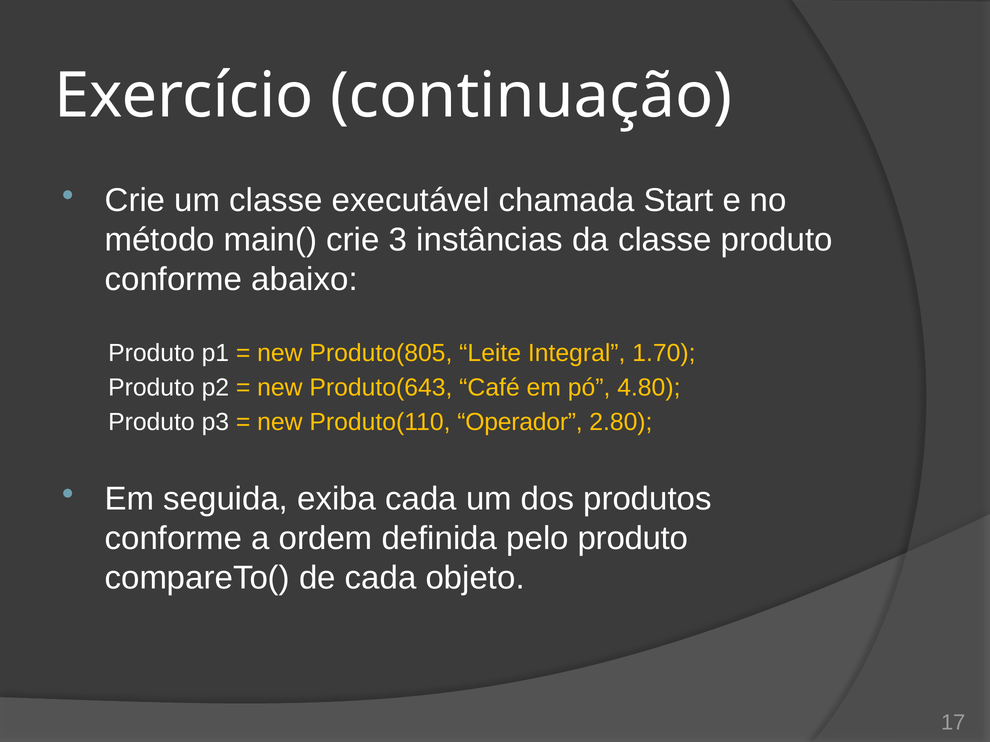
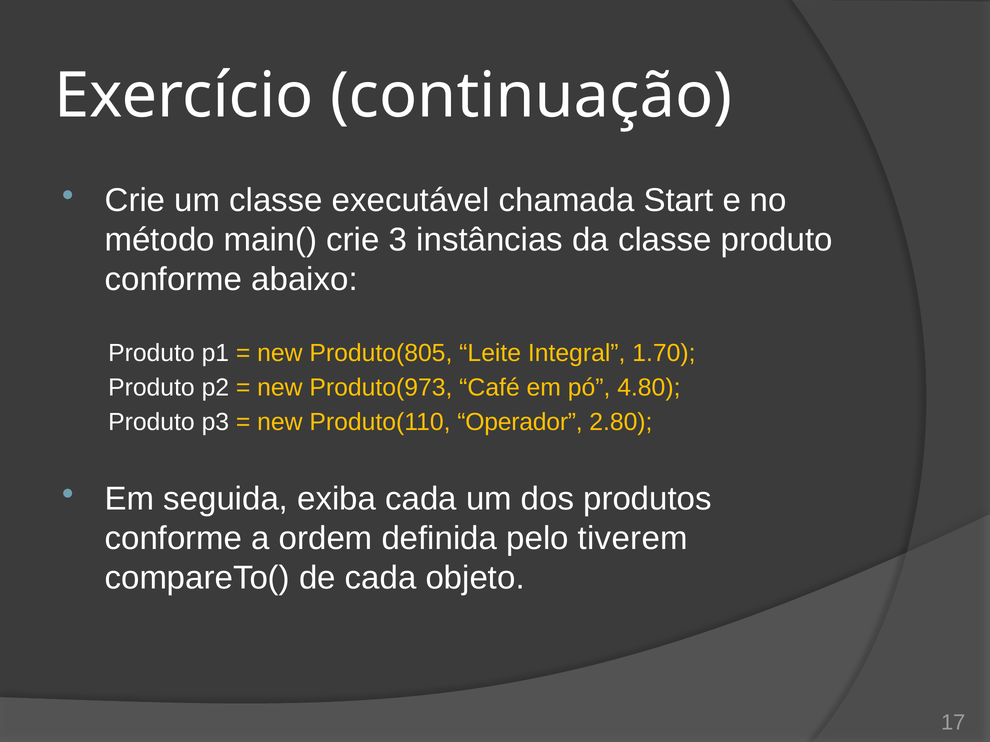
Produto(643: Produto(643 -> Produto(973 (381, 388)
pelo produto: produto -> tiverem (633, 539)
